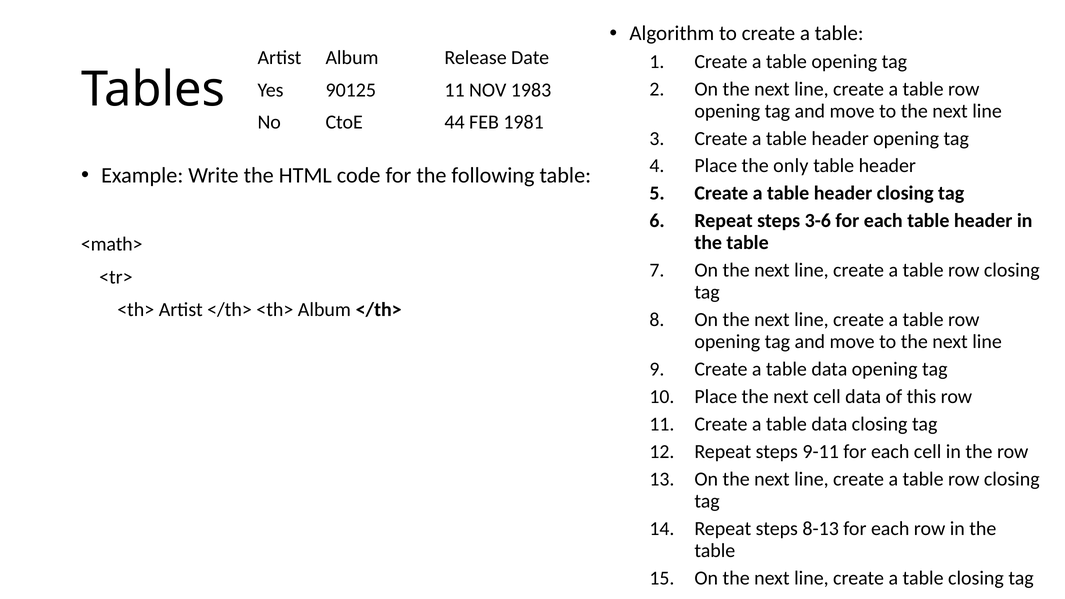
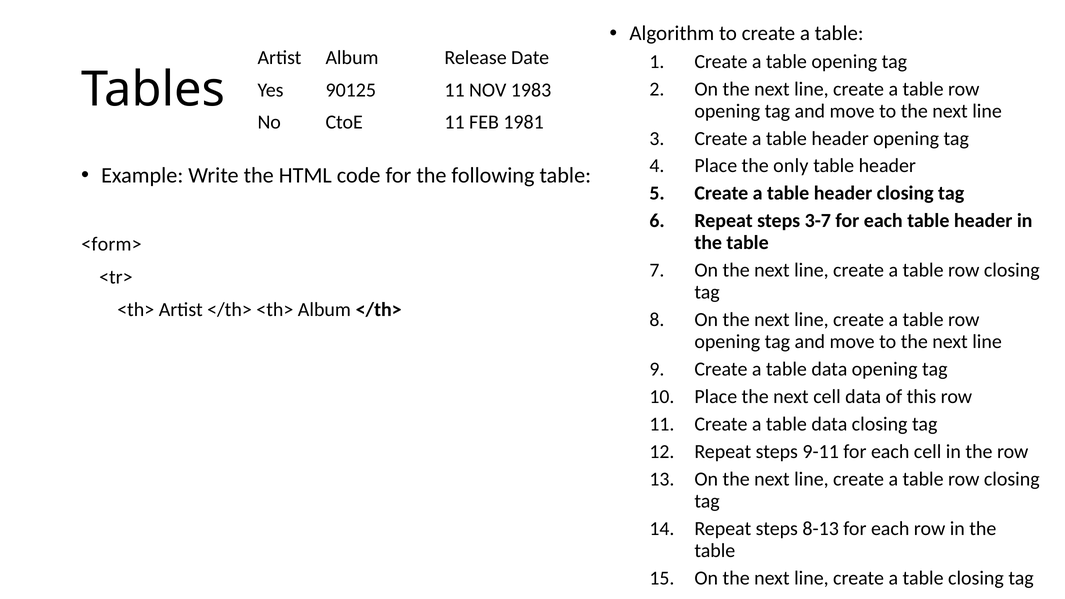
CtoE 44: 44 -> 11 (455, 122)
3-6: 3-6 -> 3-7 (818, 221)
<math>: <math> -> <form> (111, 244)
